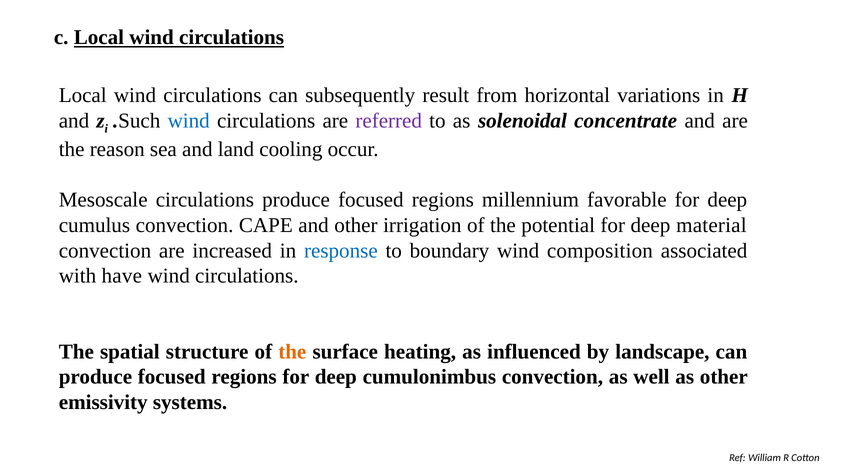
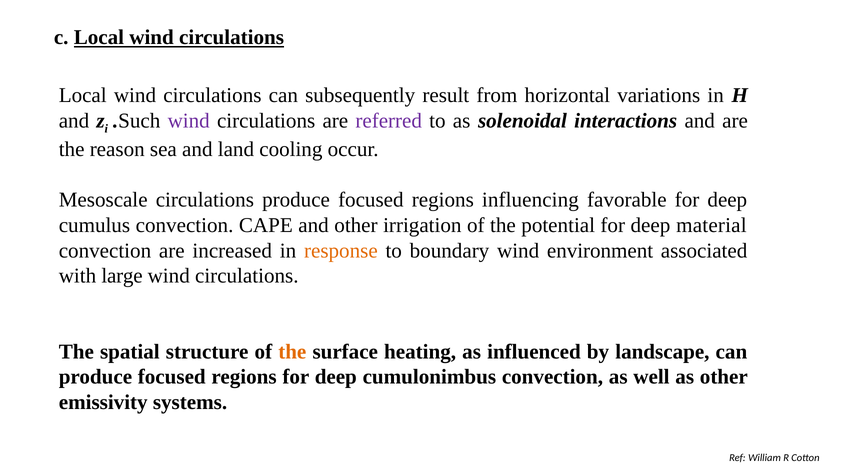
wind colour: blue -> purple (189, 121)
concentrate: concentrate -> interactions (626, 121)
millennium: millennium -> influencing (530, 200)
response colour: blue -> orange (341, 251)
composition: composition -> environment (600, 251)
have: have -> large (122, 276)
